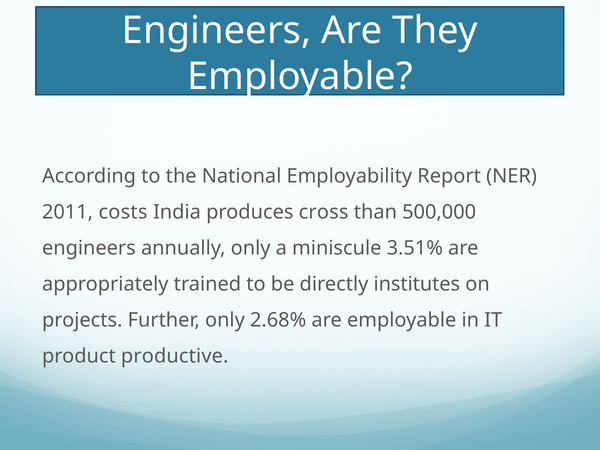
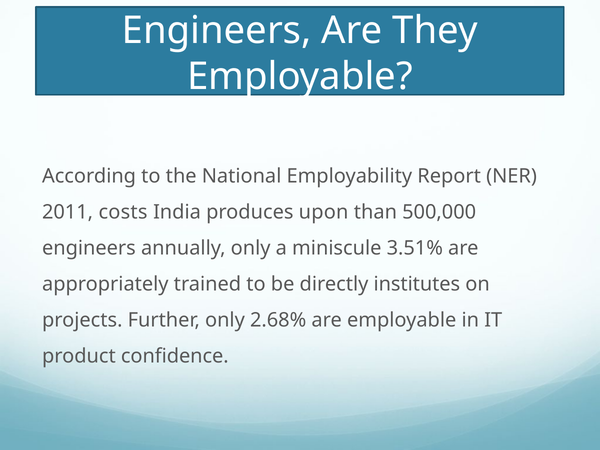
cross: cross -> upon (324, 212)
productive: productive -> confidence (175, 356)
